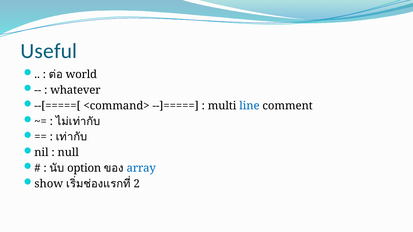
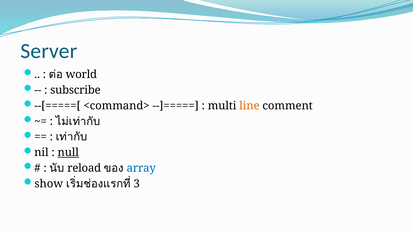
Useful: Useful -> Server (49, 51)
whatever: whatever -> subscribe (75, 90)
line colour: blue -> orange (249, 106)
null underline: none -> present (68, 153)
option: option -> reload (84, 168)
2: 2 -> 3 (137, 184)
